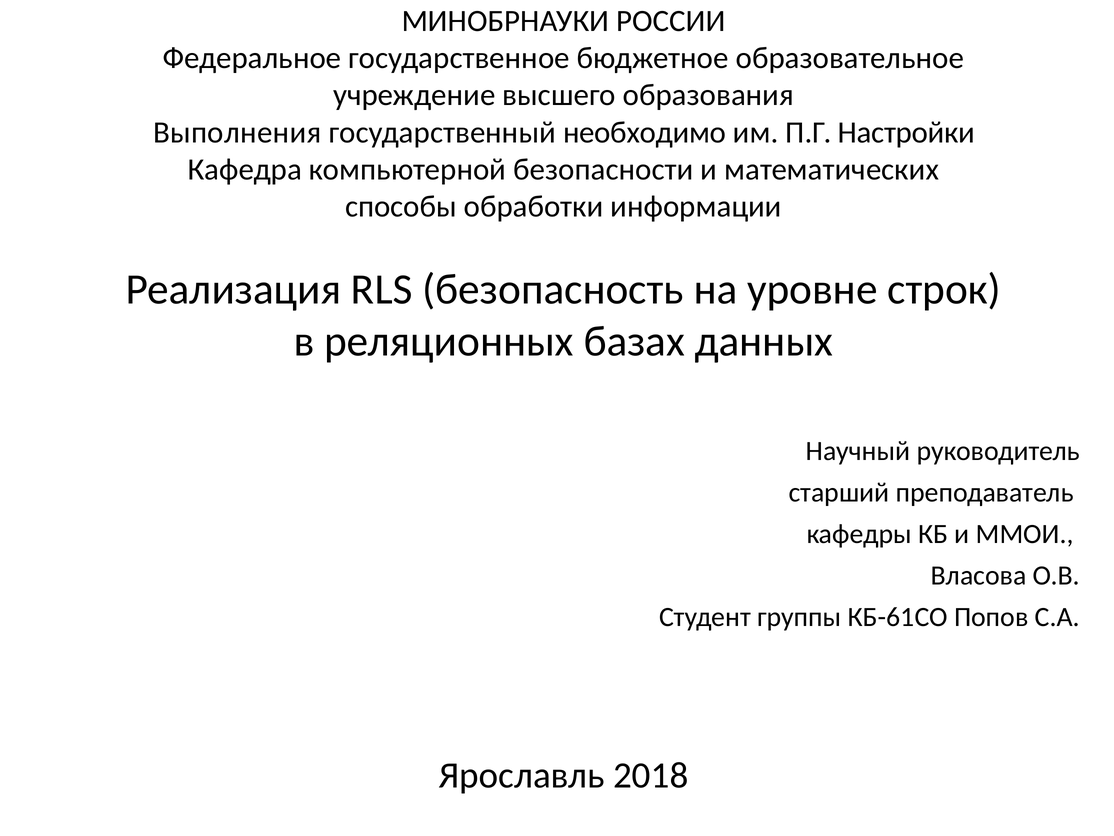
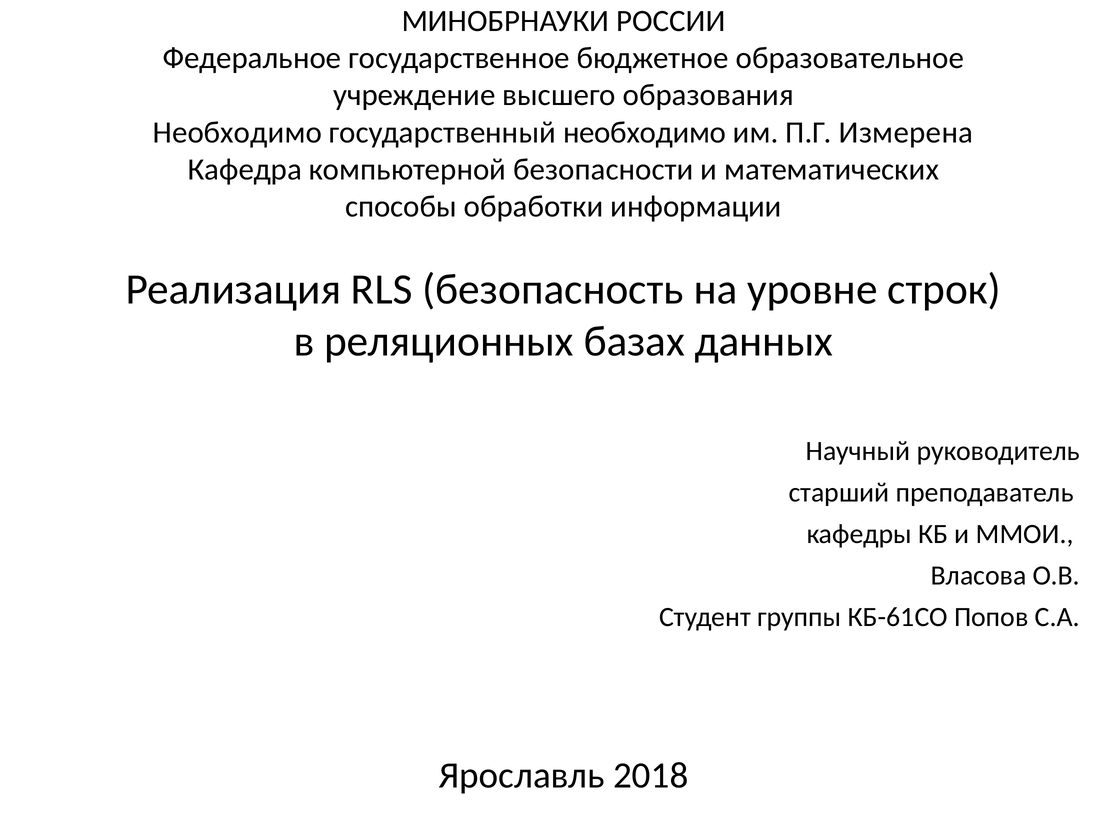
Выполнения: Выполнения -> Необходимо (237, 132)
Настройки: Настройки -> Измерена (906, 132)
